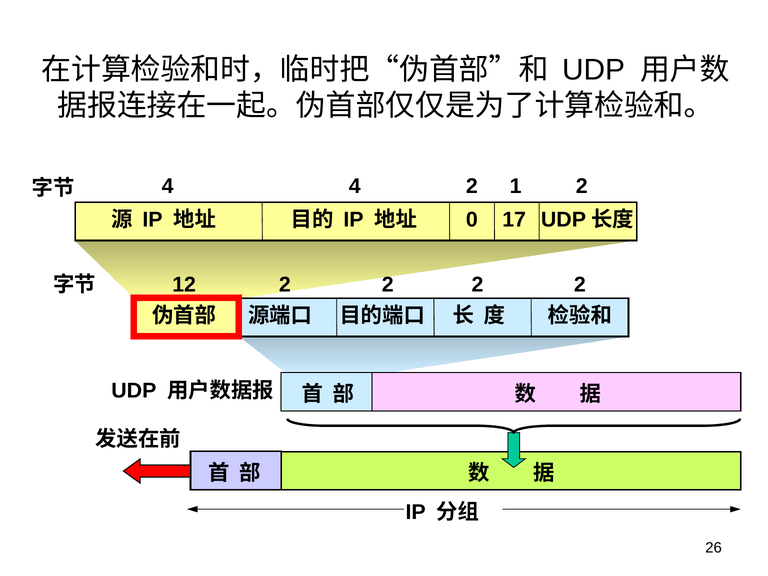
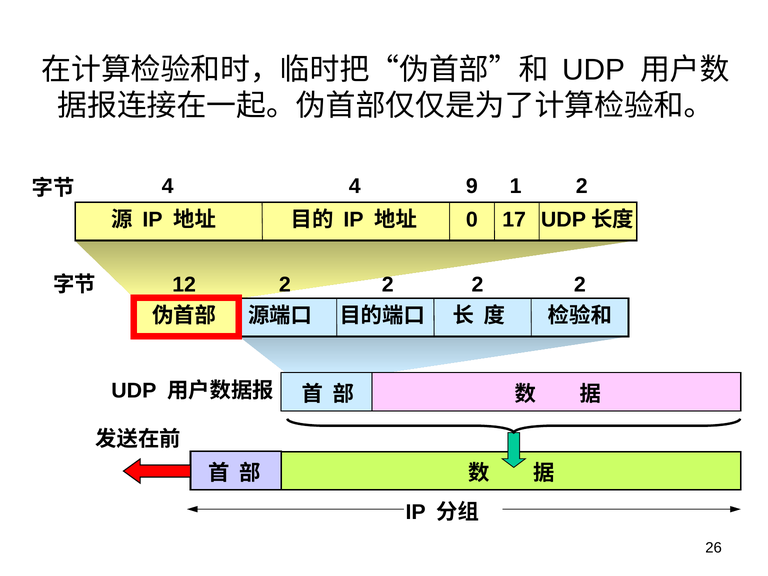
4 2: 2 -> 9 (472, 186)
